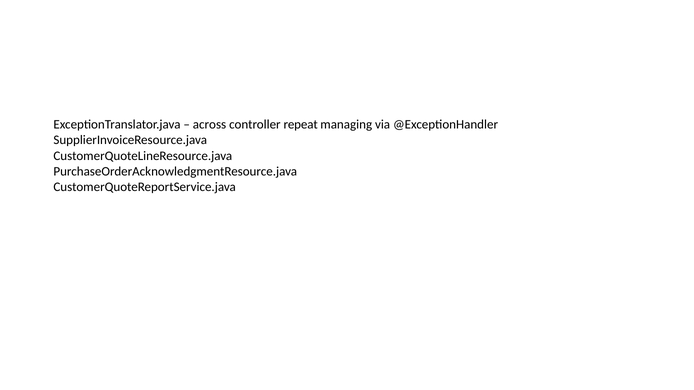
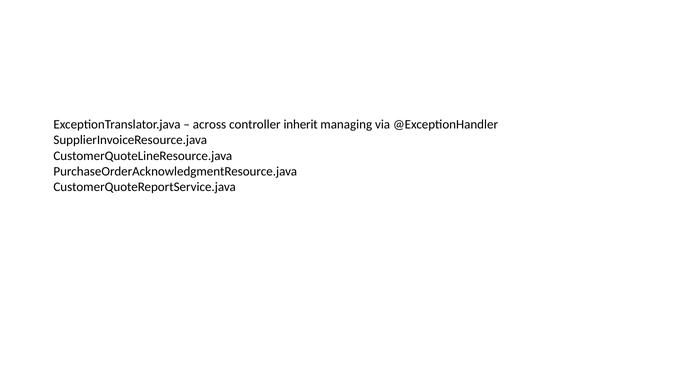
repeat: repeat -> inherit (301, 125)
